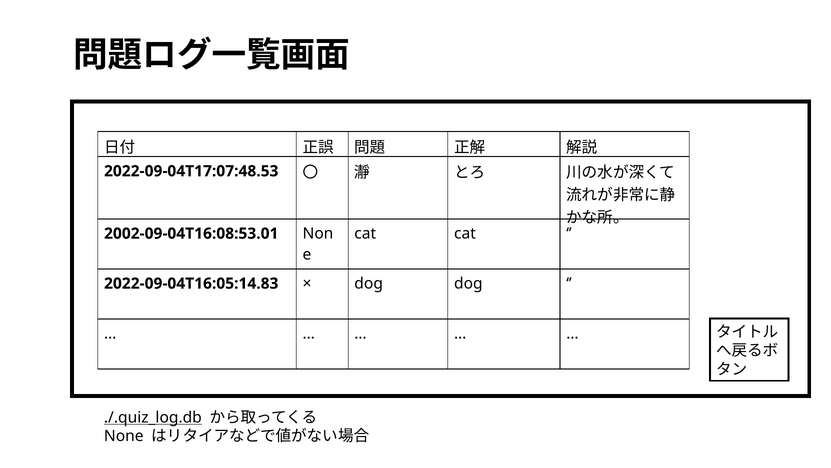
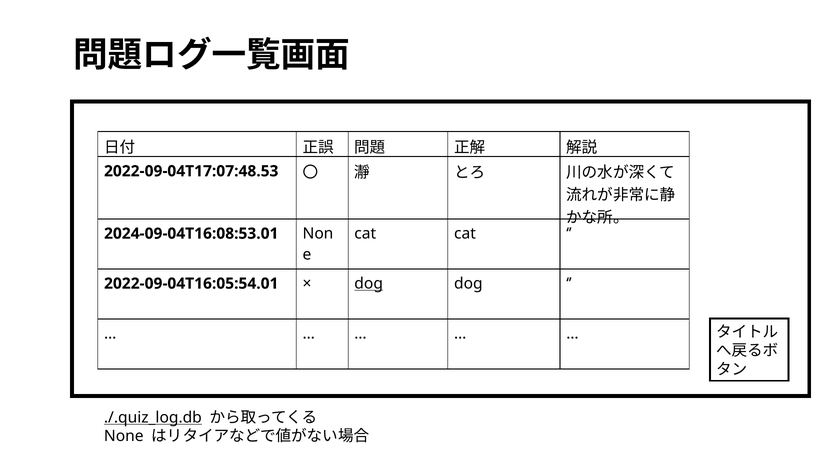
2002-09-04T16:08:53.01: 2002-09-04T16:08:53.01 -> 2024-09-04T16:08:53.01 (191, 233)
2022-09-04T16:05:14.83: 2022-09-04T16:05:14.83 -> 2022-09-04T16:05:54.01 (191, 283)
dog underline: none -> present (369, 283)
